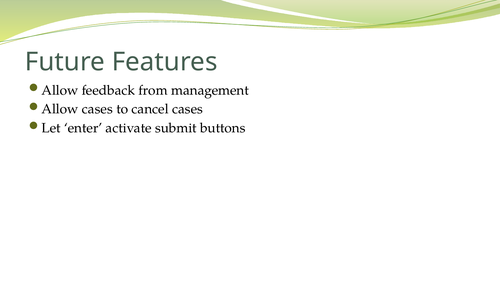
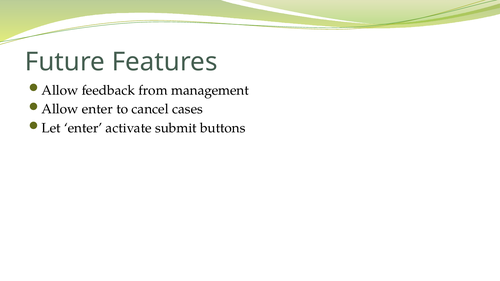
Allow cases: cases -> enter (97, 109)
